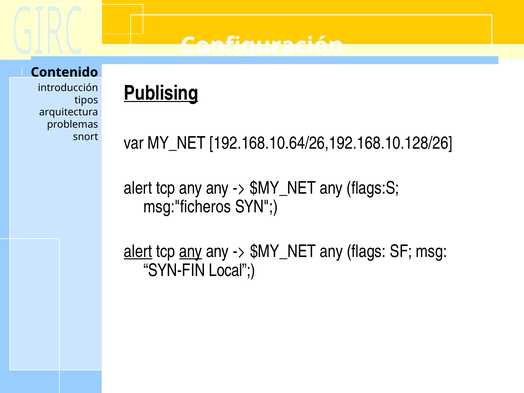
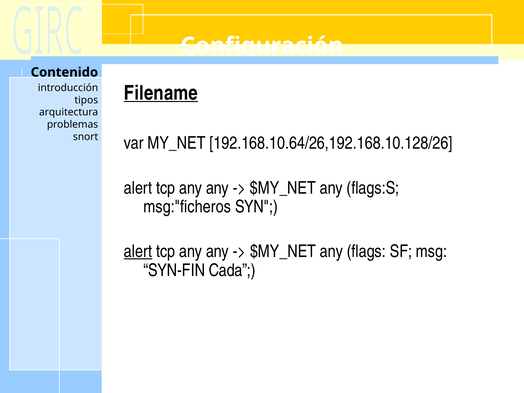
Publising: Publising -> Filename (161, 93)
any underline: present -> none (191, 251)
Local: Local -> Cada (232, 270)
